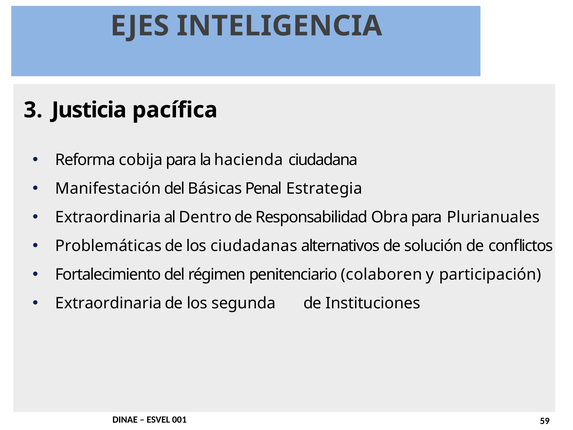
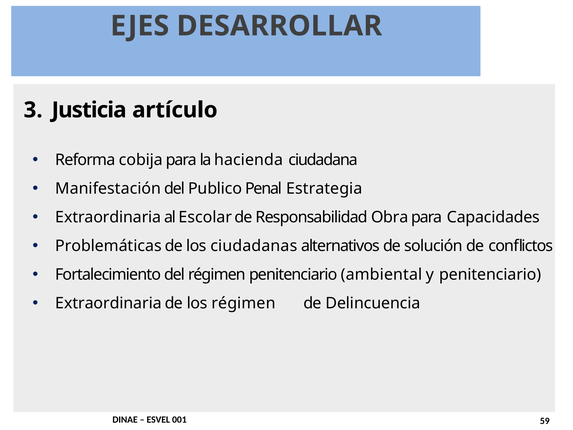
INTELIGENCIA: INTELIGENCIA -> DESARROLLAR (279, 26)
pacífica: pacífica -> artículo (175, 110)
Básicas: Básicas -> Publico (215, 189)
Dentro: Dentro -> Escolar (205, 217)
Plurianuales: Plurianuales -> Capacidades (493, 217)
colaboren: colaboren -> ambiental (382, 275)
y participación: participación -> penitenciario (490, 275)
los segunda: segunda -> régimen (244, 303)
Instituciones: Instituciones -> Delincuencia (373, 303)
